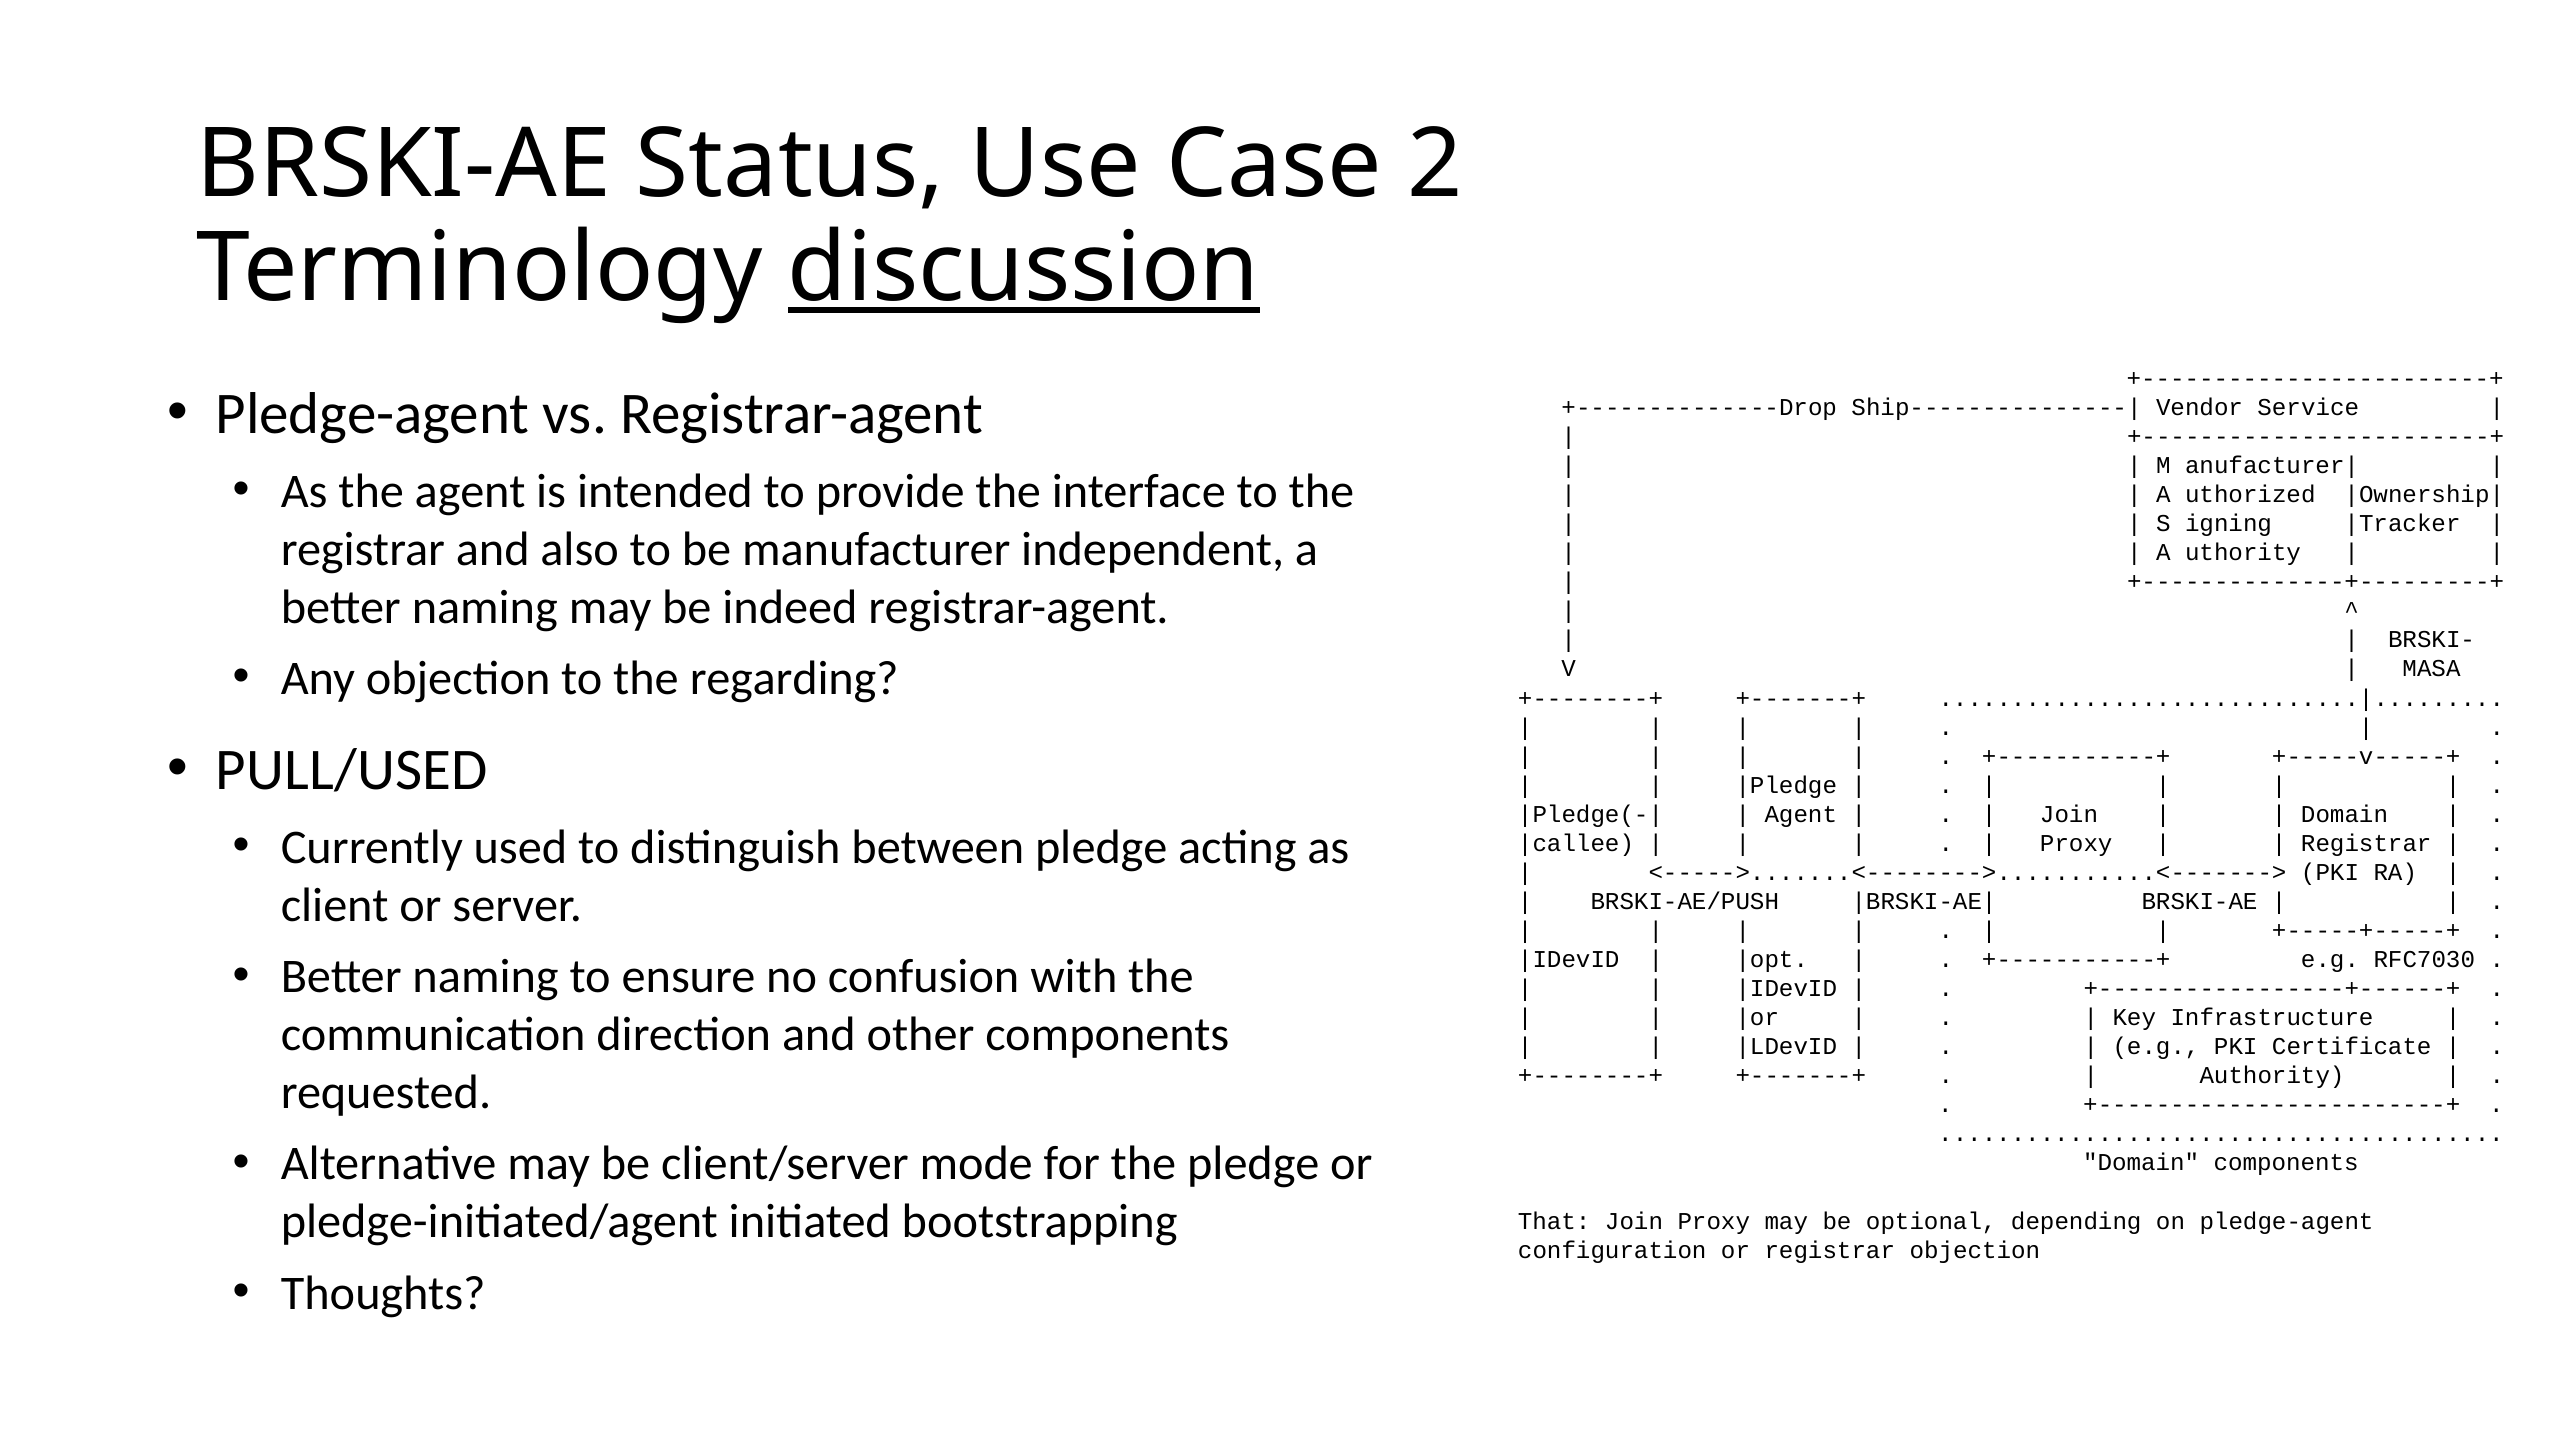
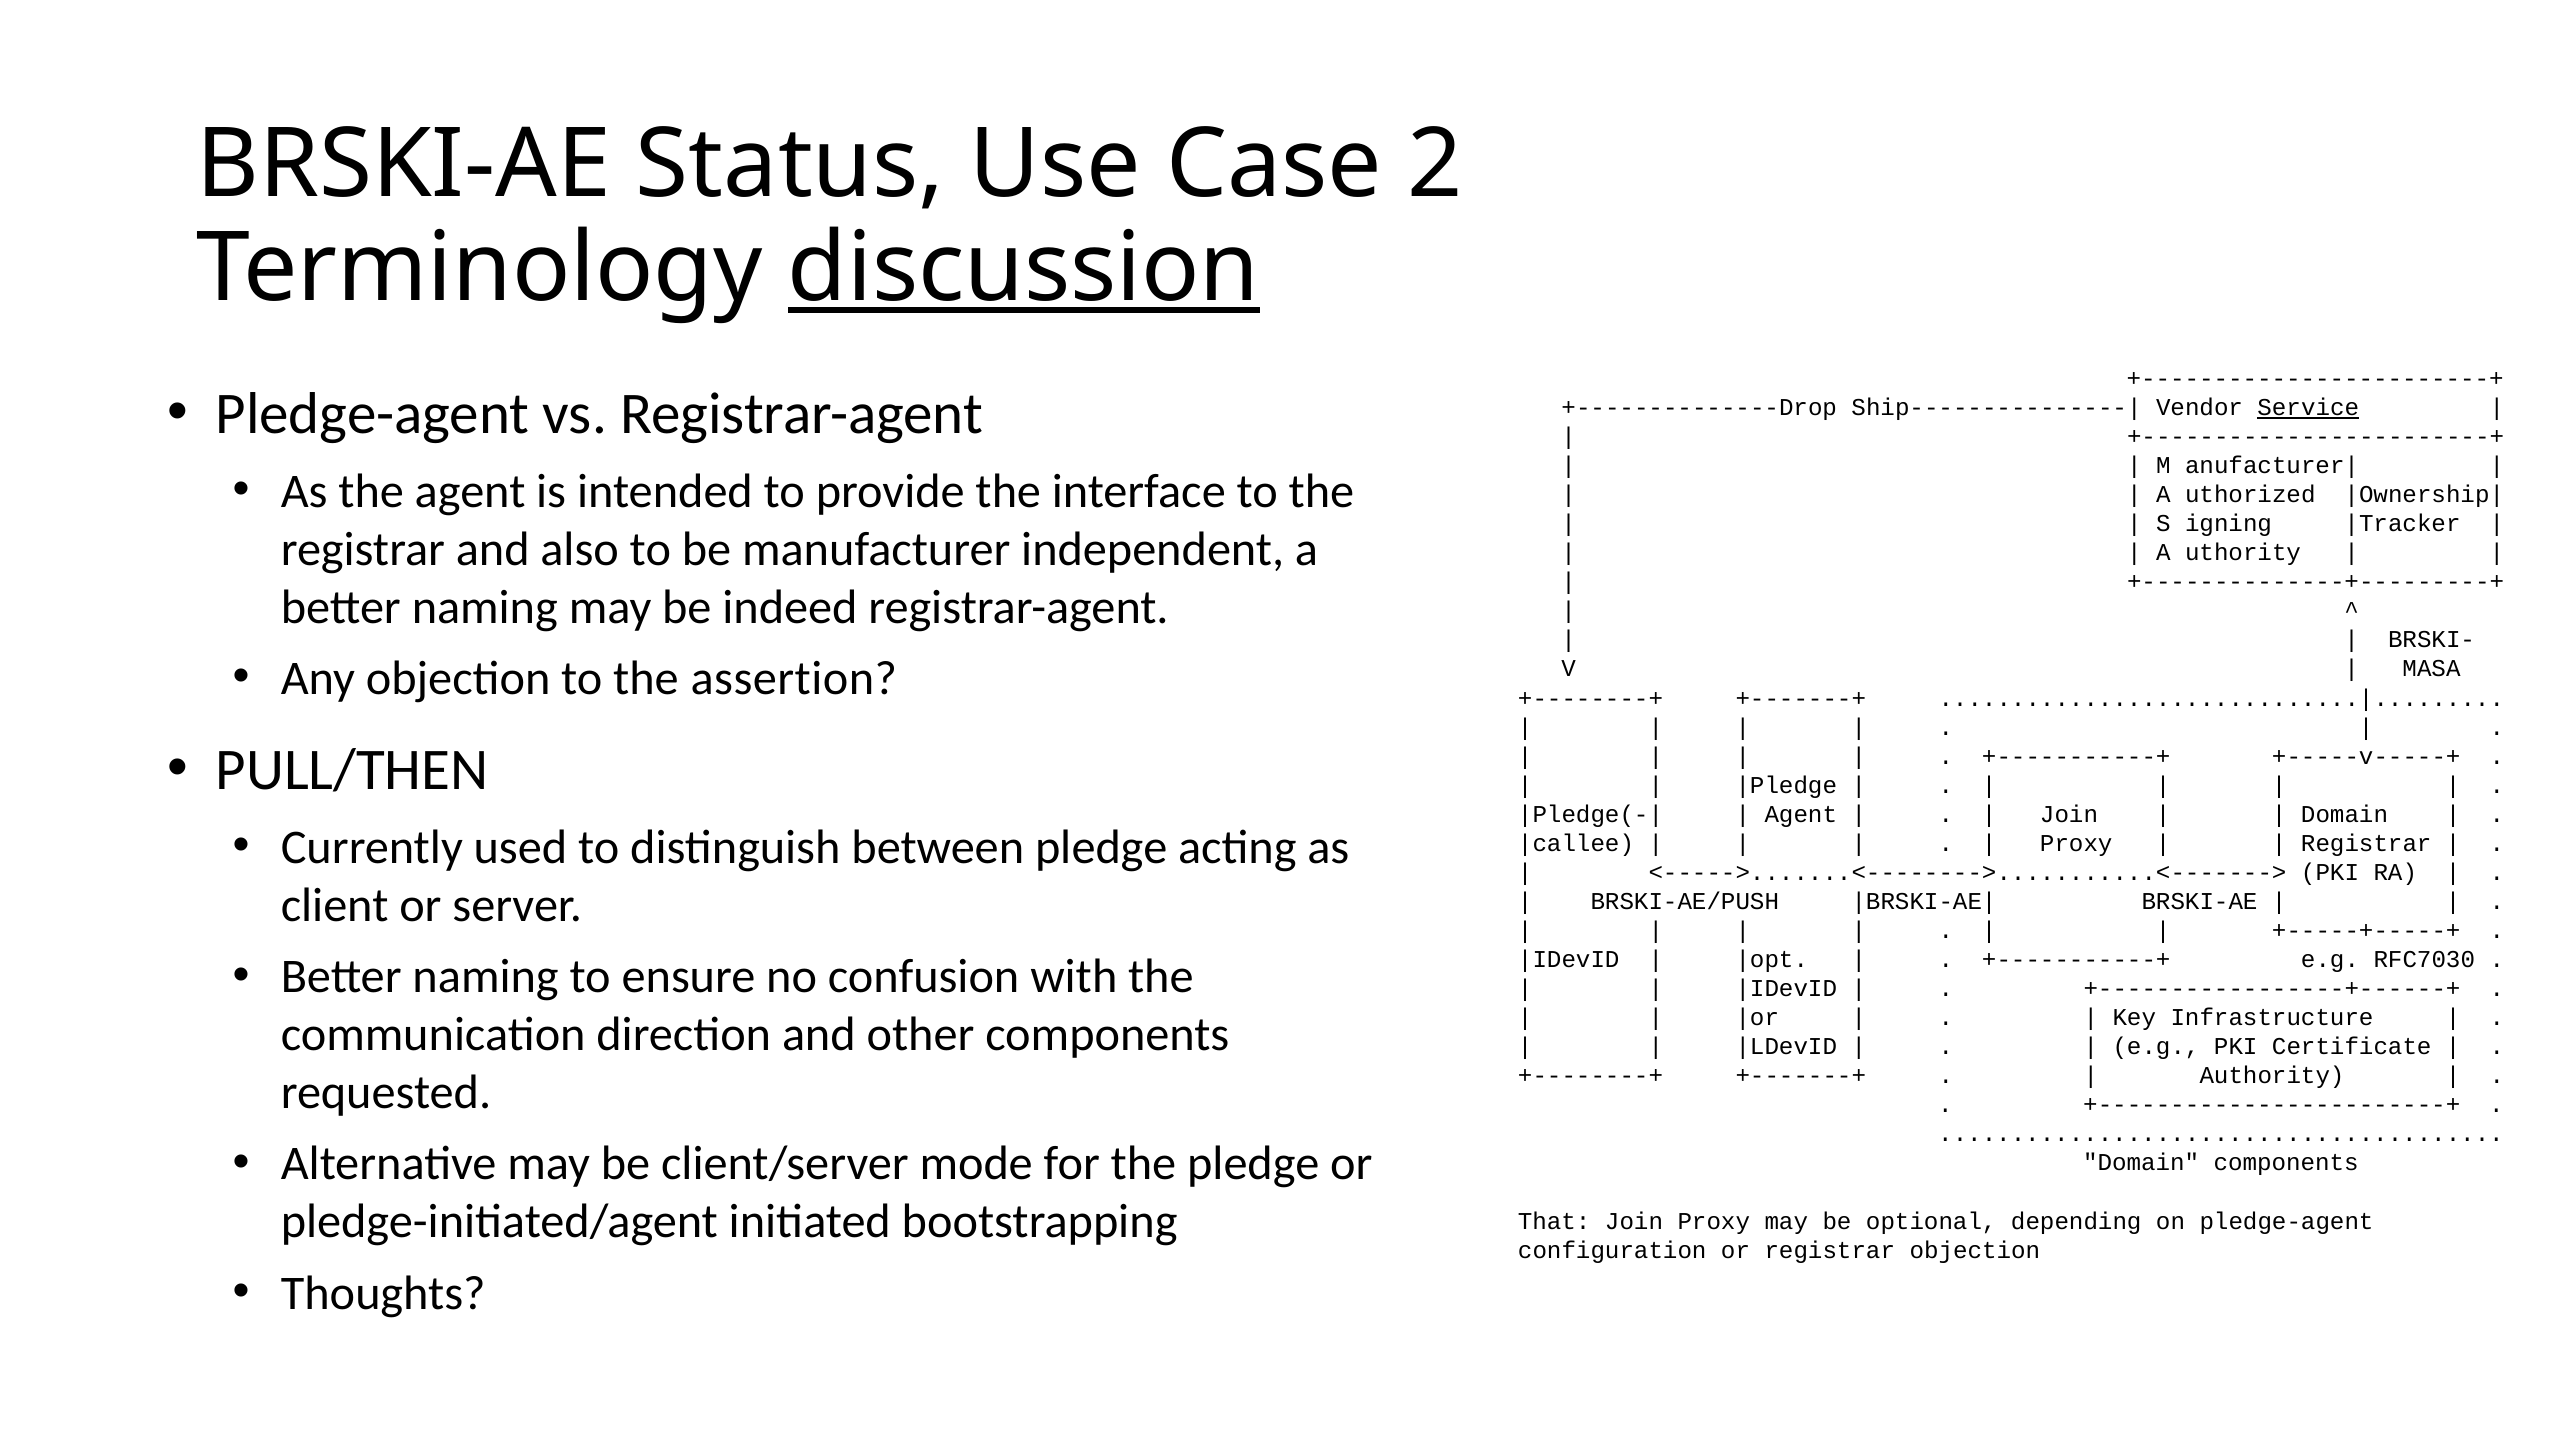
Service underline: none -> present (2308, 407)
regarding: regarding -> assertion (794, 678)
PULL/USED: PULL/USED -> PULL/THEN (352, 770)
